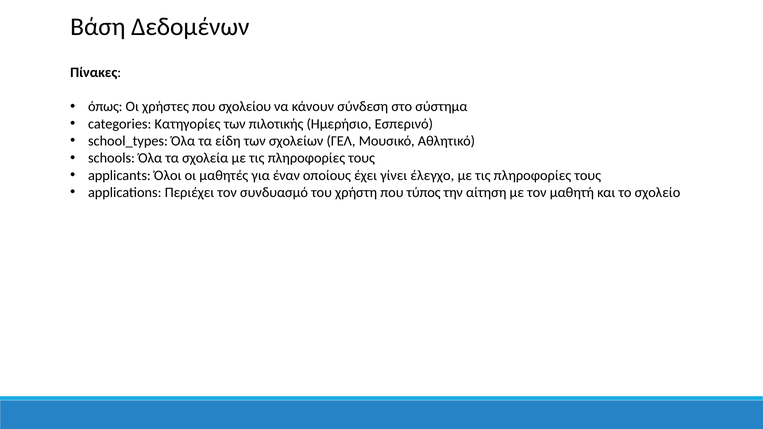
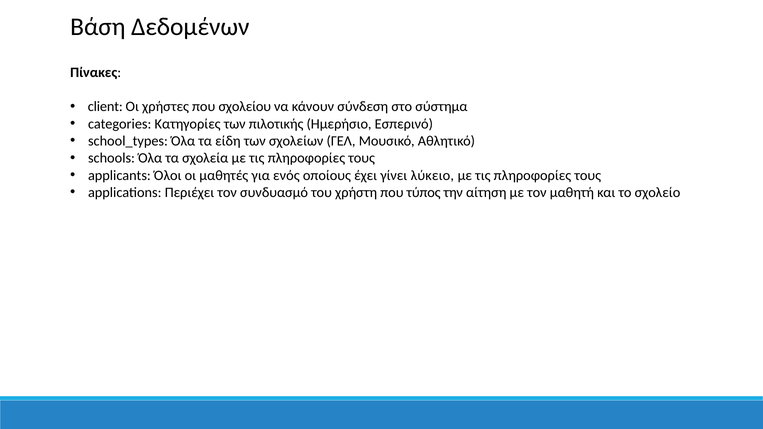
όπως: όπως -> client (105, 107)
έναν: έναν -> ενός (286, 175)
έλεγχο: έλεγχο -> λύκειο (432, 175)
